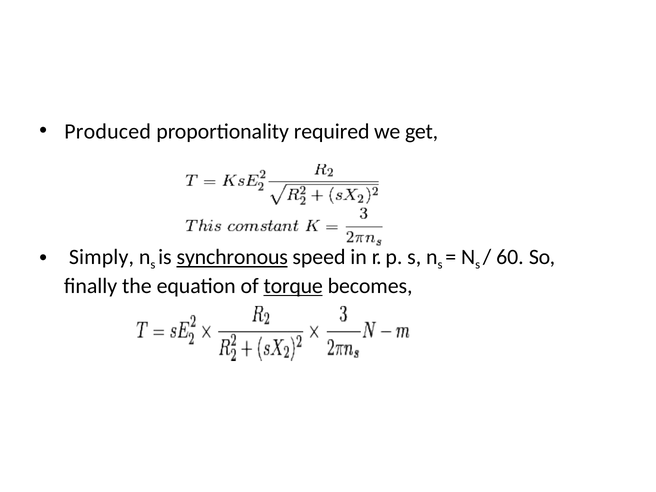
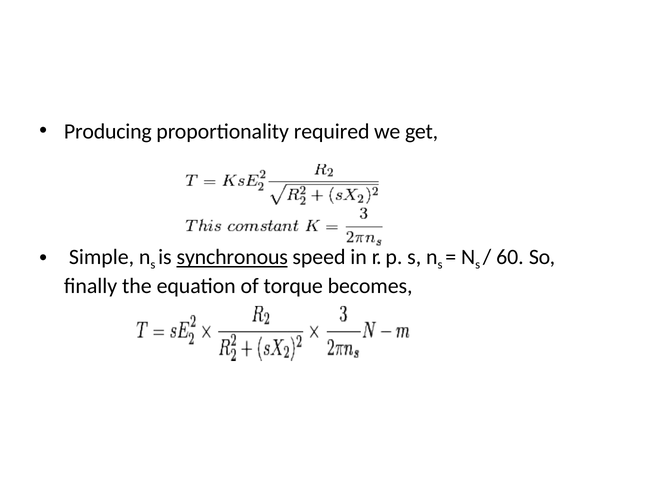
Produced: Produced -> Producing (108, 131)
Simply: Simply -> Simple (101, 257)
torque underline: present -> none (293, 286)
